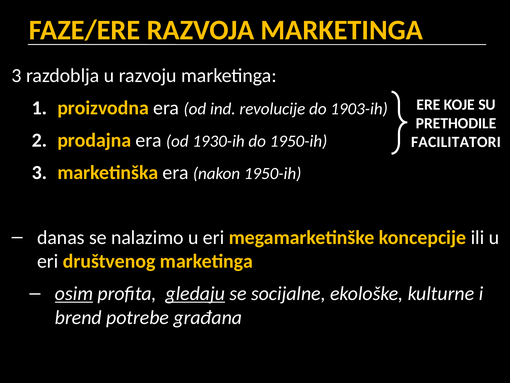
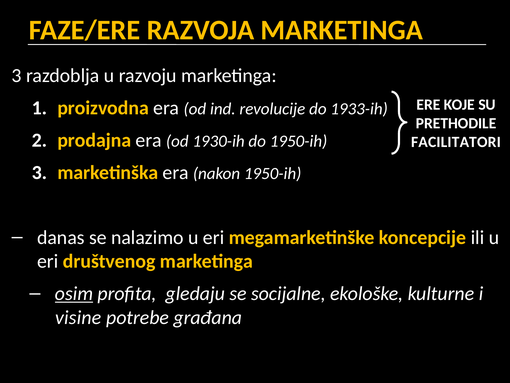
1903-ih: 1903-ih -> 1933-ih (359, 109)
gledaju underline: present -> none (195, 293)
brend: brend -> visine (78, 317)
